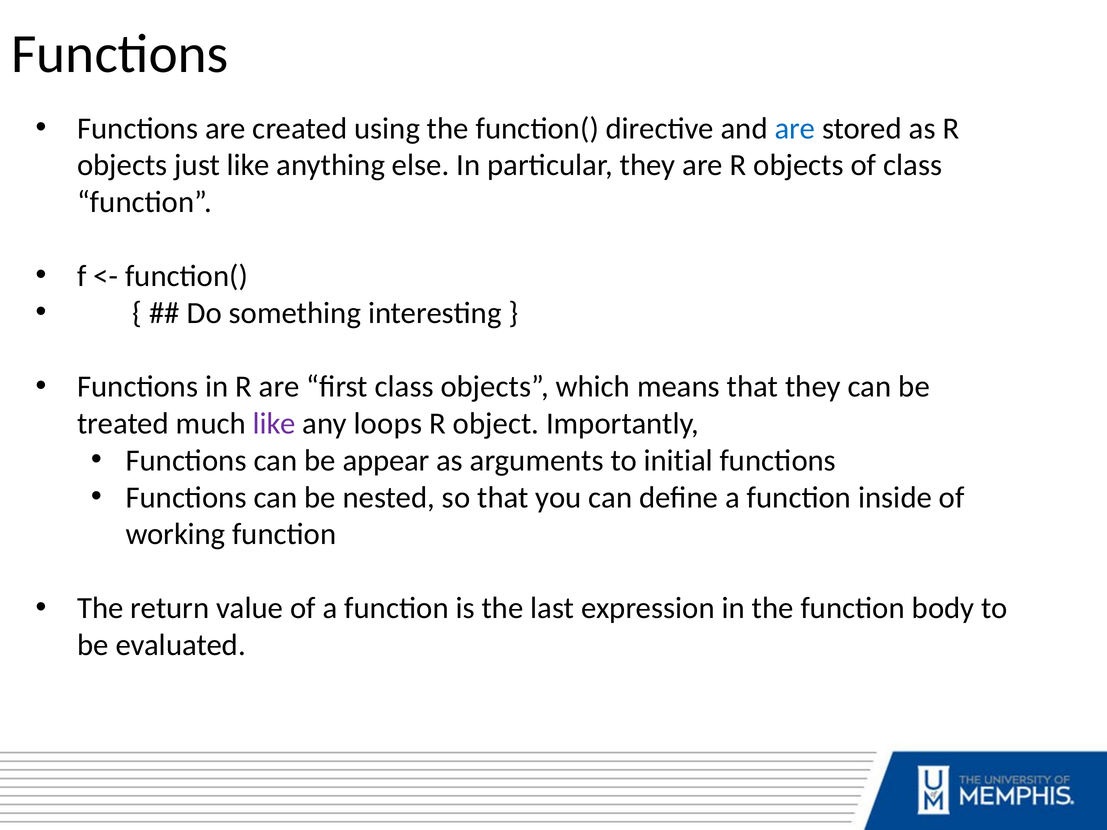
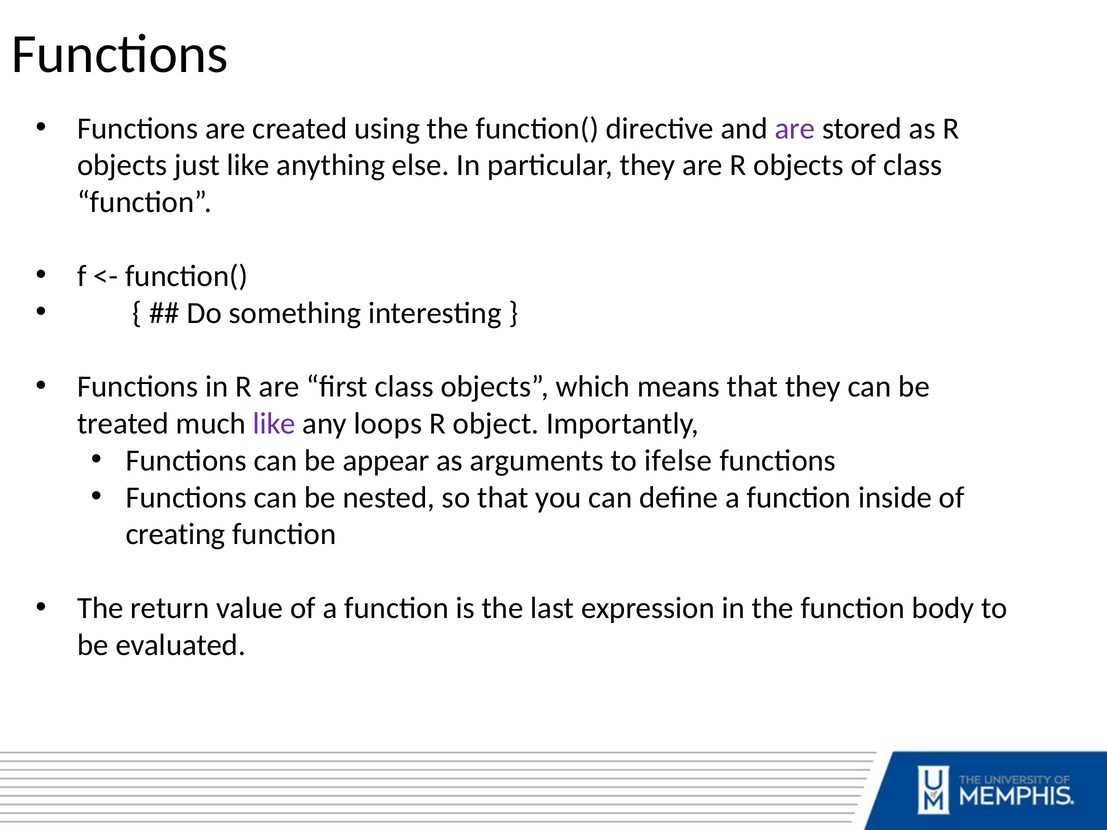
are colour: blue -> purple (795, 128)
initial: initial -> ifelse (678, 461)
working: working -> creating (175, 534)
